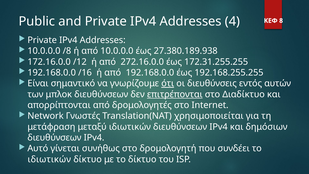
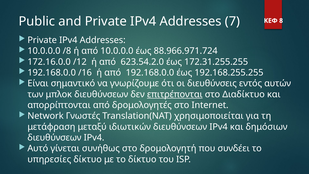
4: 4 -> 7 (233, 21)
27.380.189.938: 27.380.189.938 -> 88.966.971.724 (186, 51)
272.16.0.0: 272.16.0.0 -> 623.54.2.0 (142, 62)
ότι underline: present -> none (168, 83)
ιδιωτικών: ιδιωτικών -> υπηρεσίες (49, 159)
